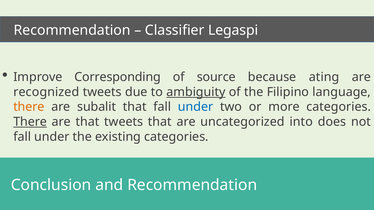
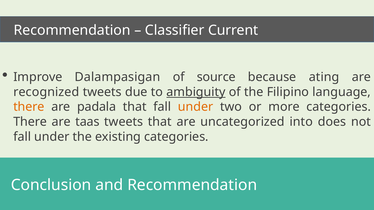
Legaspi: Legaspi -> Current (233, 30)
Corresponding: Corresponding -> Dalampasigan (118, 77)
subalit: subalit -> padala (97, 107)
under colour: blue -> orange (196, 107)
There underline: present -> none (30, 122)
are that: that -> taas (88, 122)
